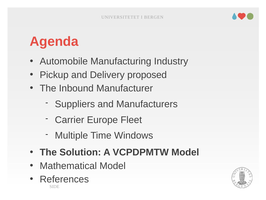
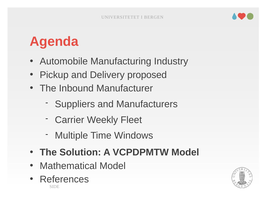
Europe: Europe -> Weekly (102, 120)
